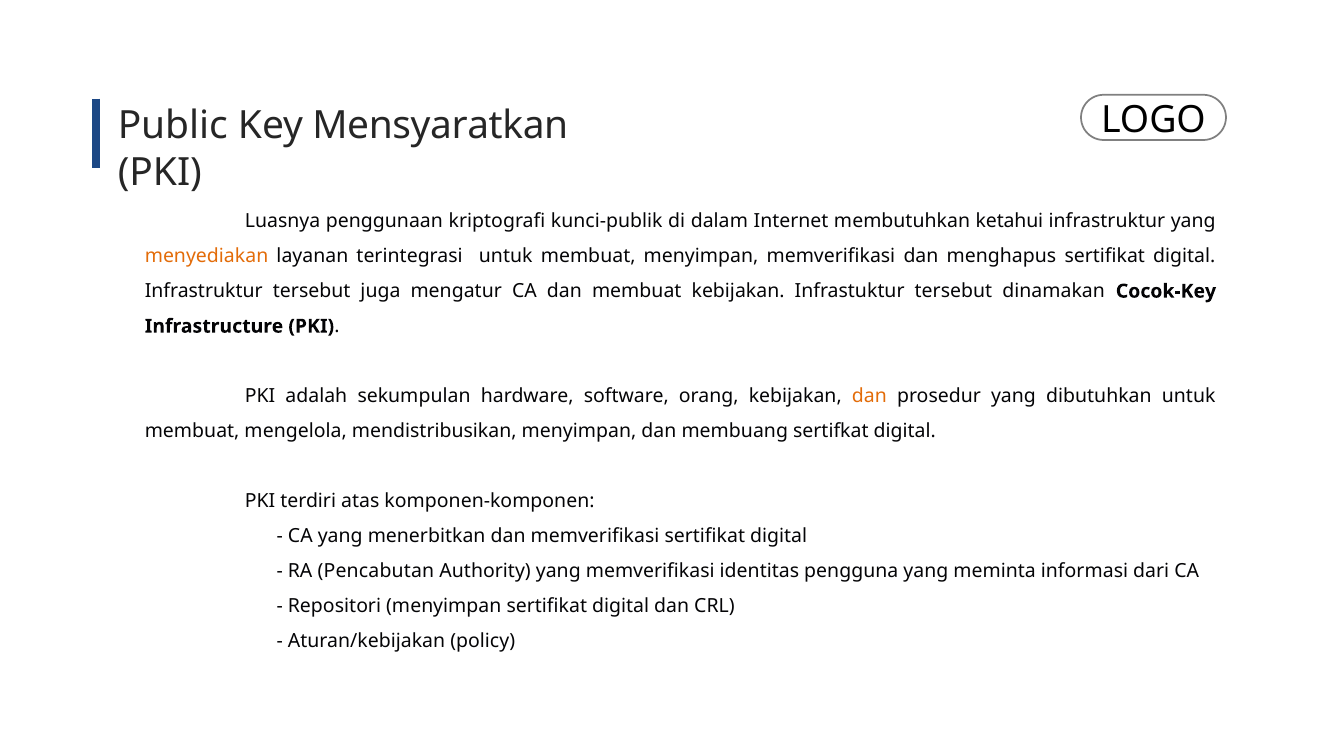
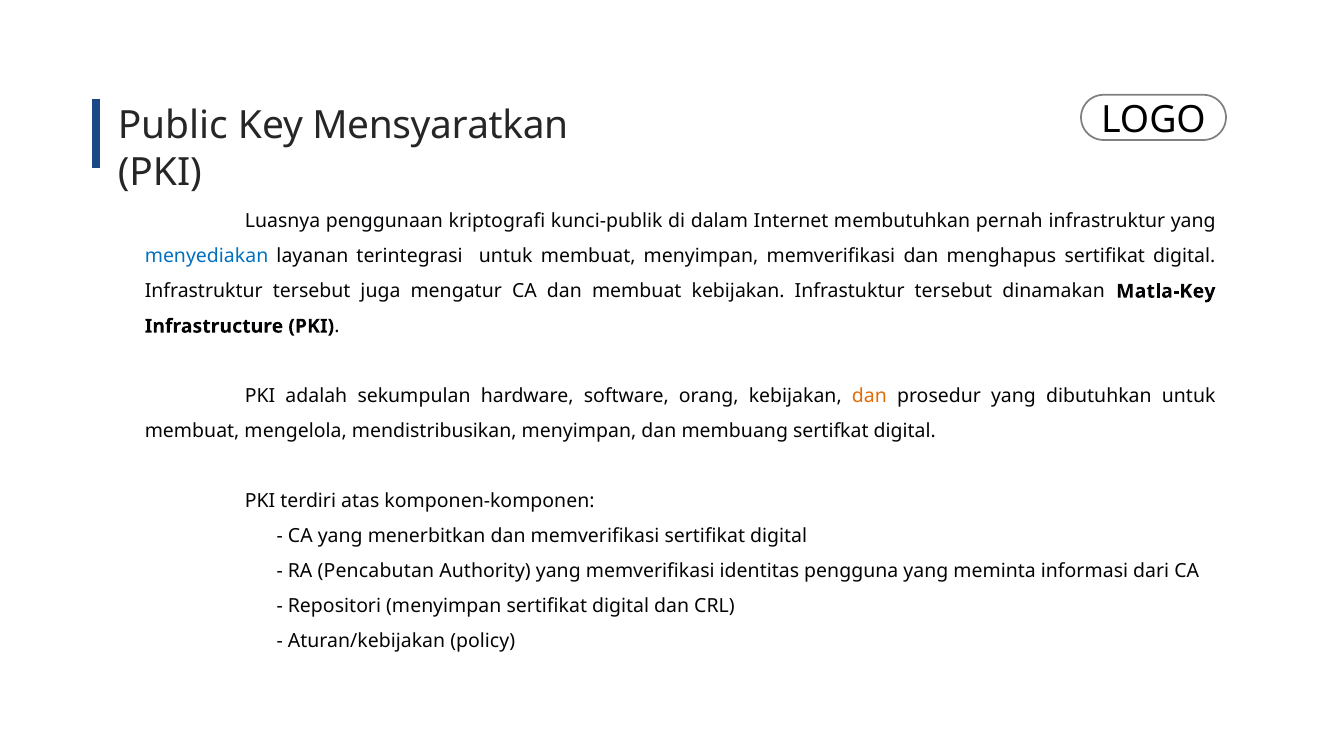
ketahui: ketahui -> pernah (1009, 221)
menyediakan colour: orange -> blue (207, 256)
Cocok-Key: Cocok-Key -> Matla-Key (1166, 291)
